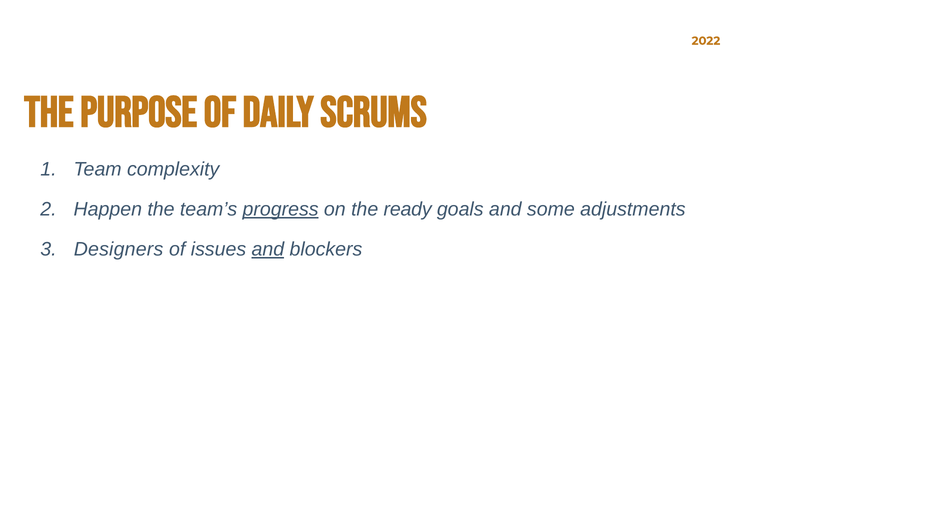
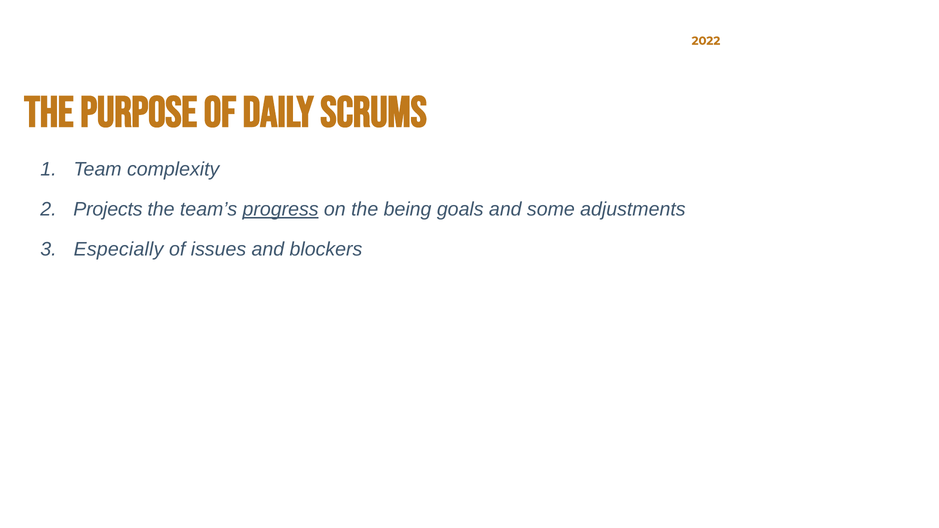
Happen: Happen -> Projects (108, 209)
ready: ready -> being (408, 209)
Designers: Designers -> Especially (119, 250)
and underline: present -> none (268, 250)
